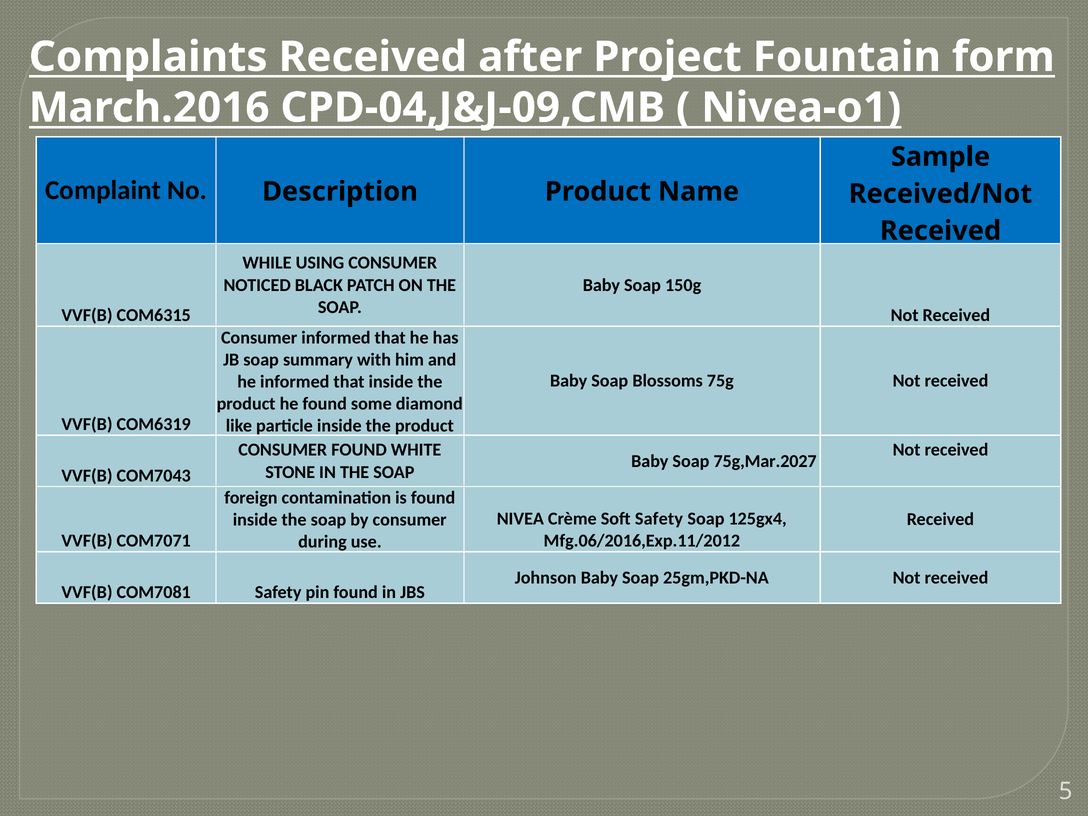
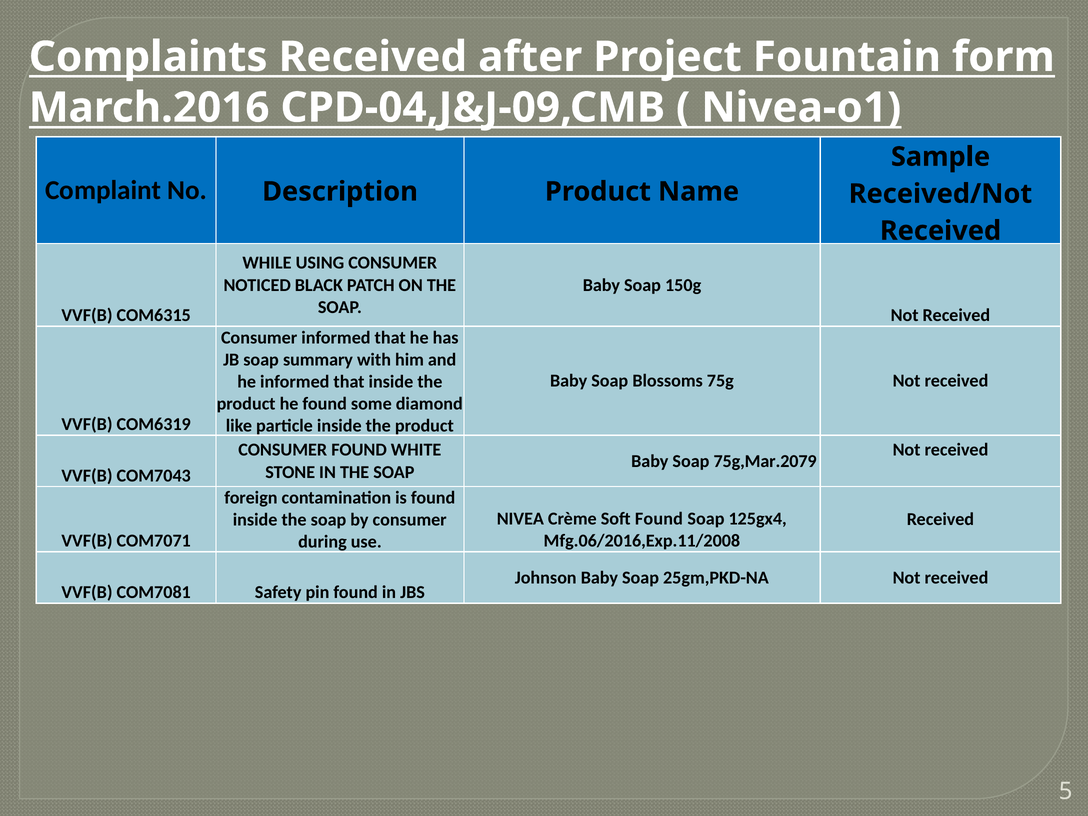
75g,Mar.2027: 75g,Mar.2027 -> 75g,Mar.2079 (765, 461)
Soft Safety: Safety -> Found (659, 519)
Mfg.06/2016,Exp.11/2012: Mfg.06/2016,Exp.11/2012 -> Mfg.06/2016,Exp.11/2008 (642, 541)
